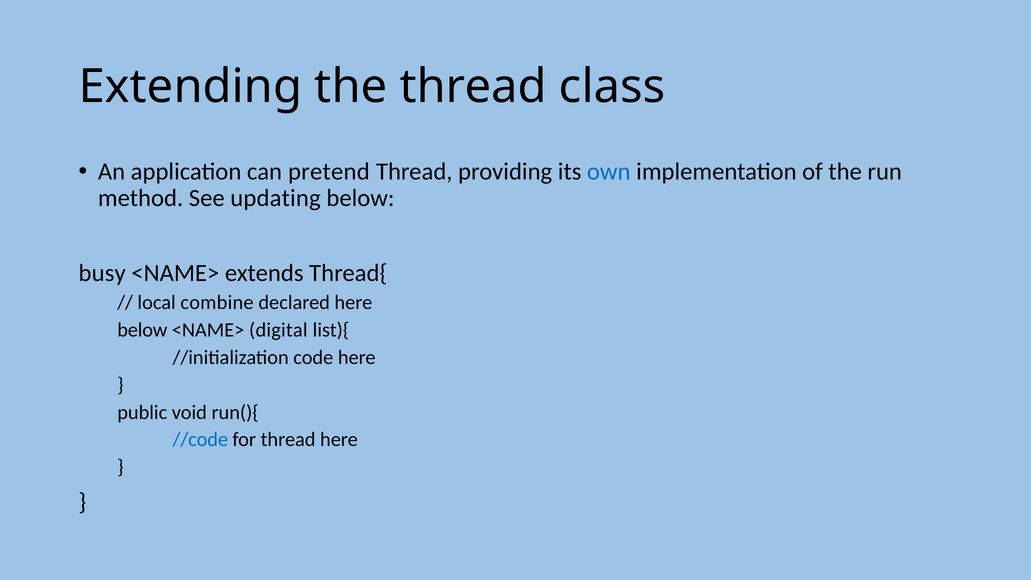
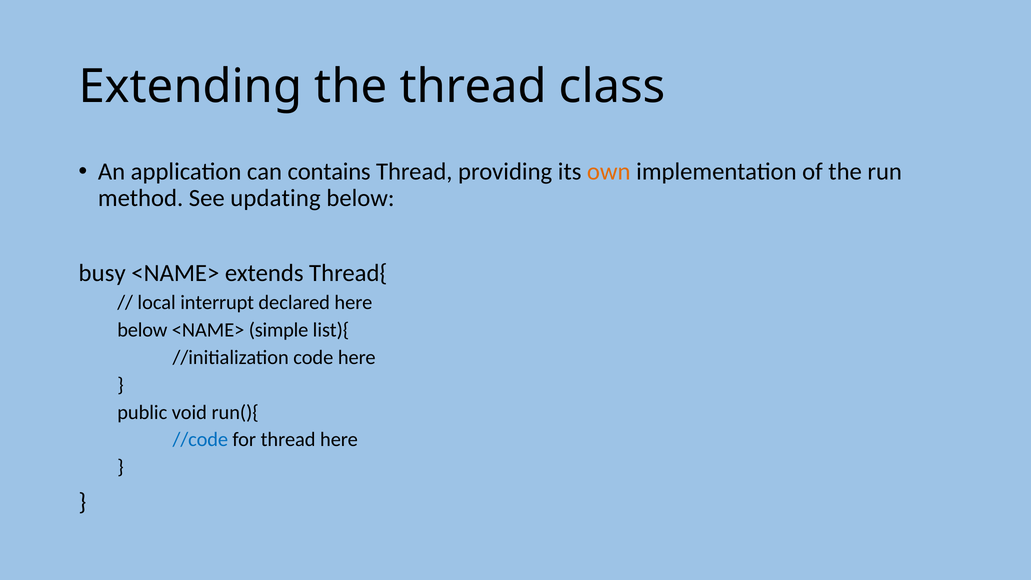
pretend: pretend -> contains (329, 171)
own colour: blue -> orange (609, 171)
combine: combine -> interrupt (217, 303)
digital: digital -> simple (279, 330)
